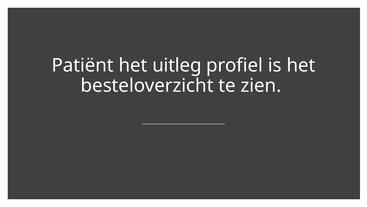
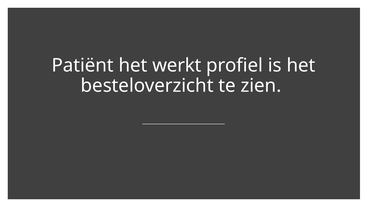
uitleg: uitleg -> werkt (177, 65)
